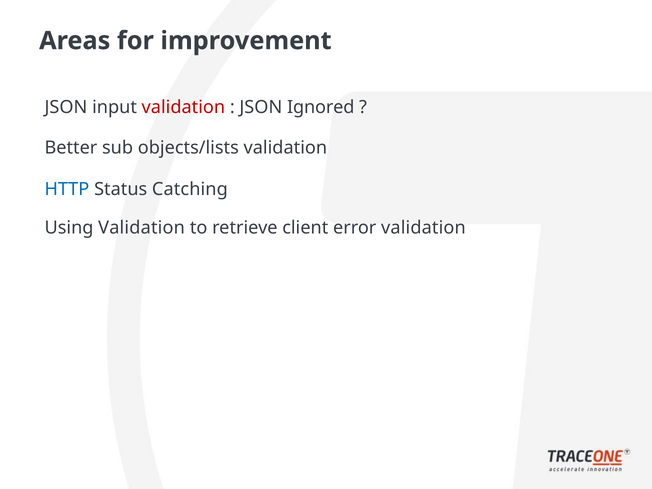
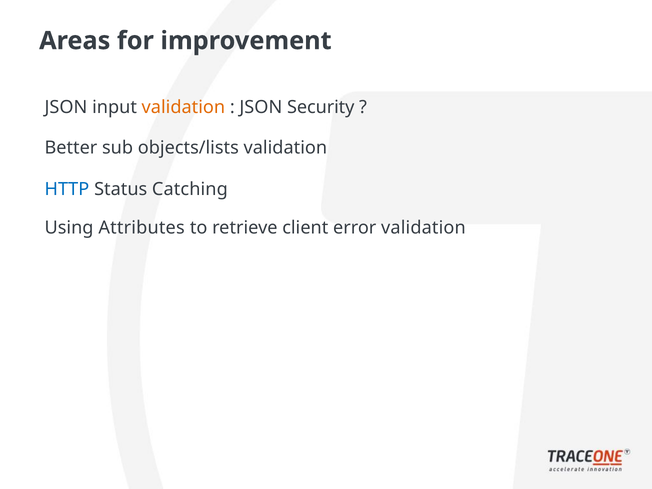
validation colour: red -> orange (183, 107)
Ignored: Ignored -> Security (321, 107)
Using Validation: Validation -> Attributes (142, 228)
